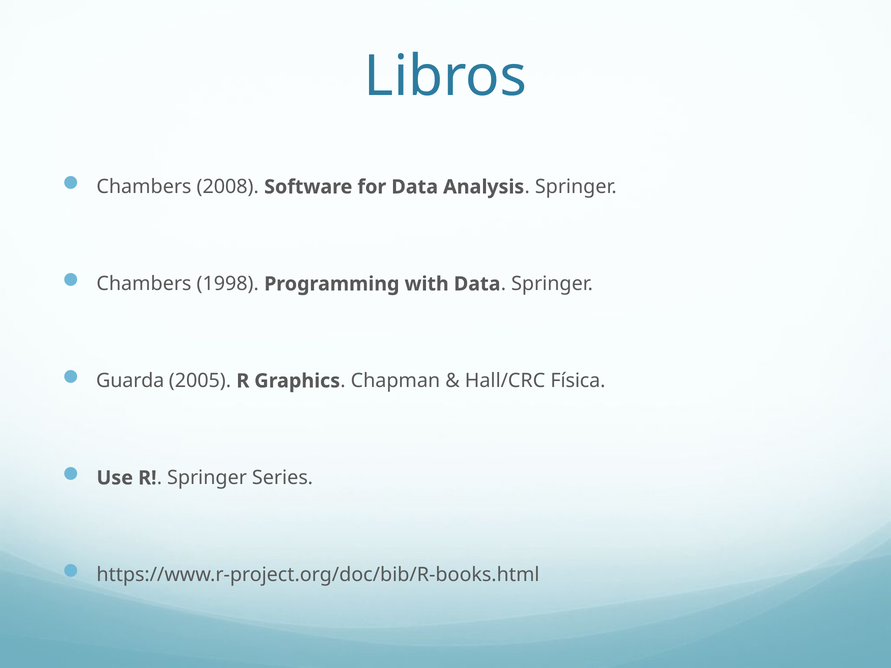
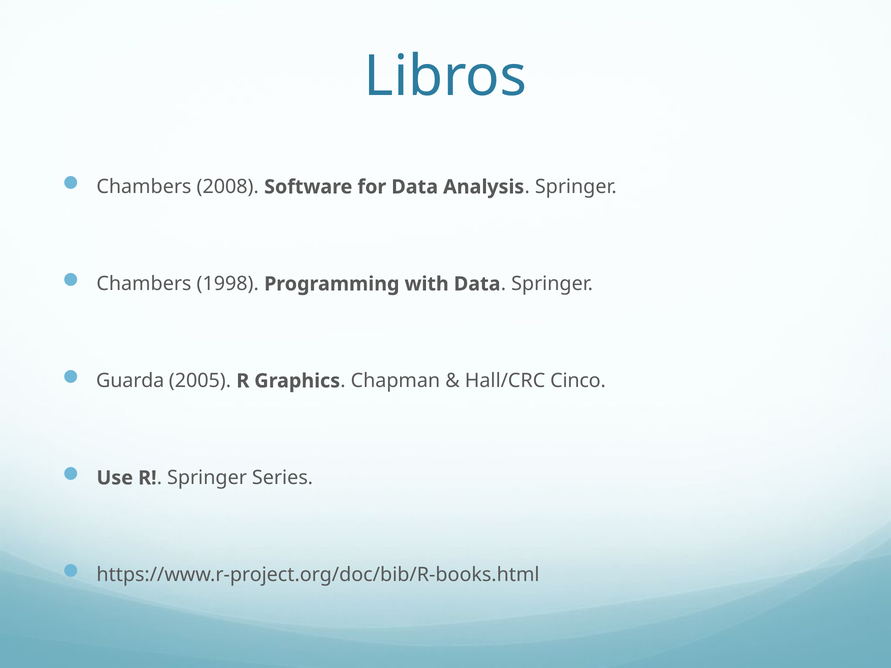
Física: Física -> Cinco (578, 381)
